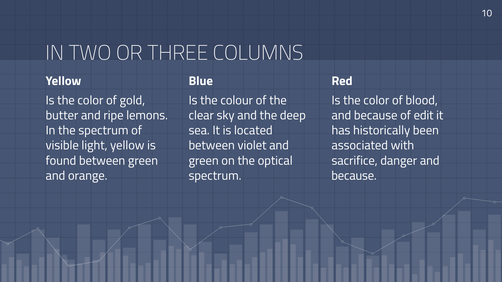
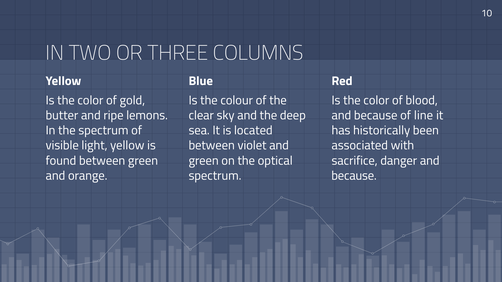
edit: edit -> line (424, 116)
